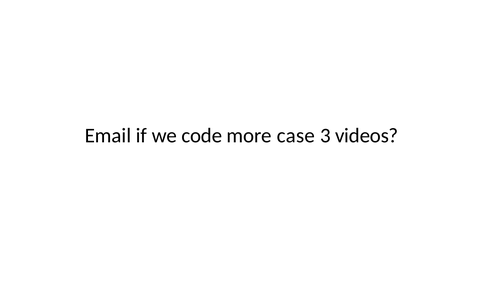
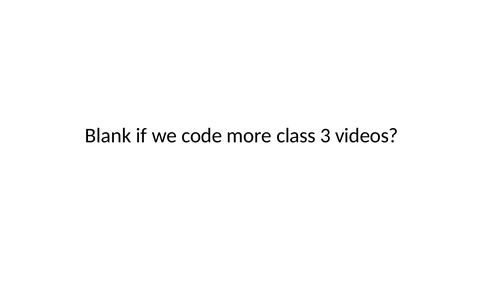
Email: Email -> Blank (108, 136)
case: case -> class (296, 136)
